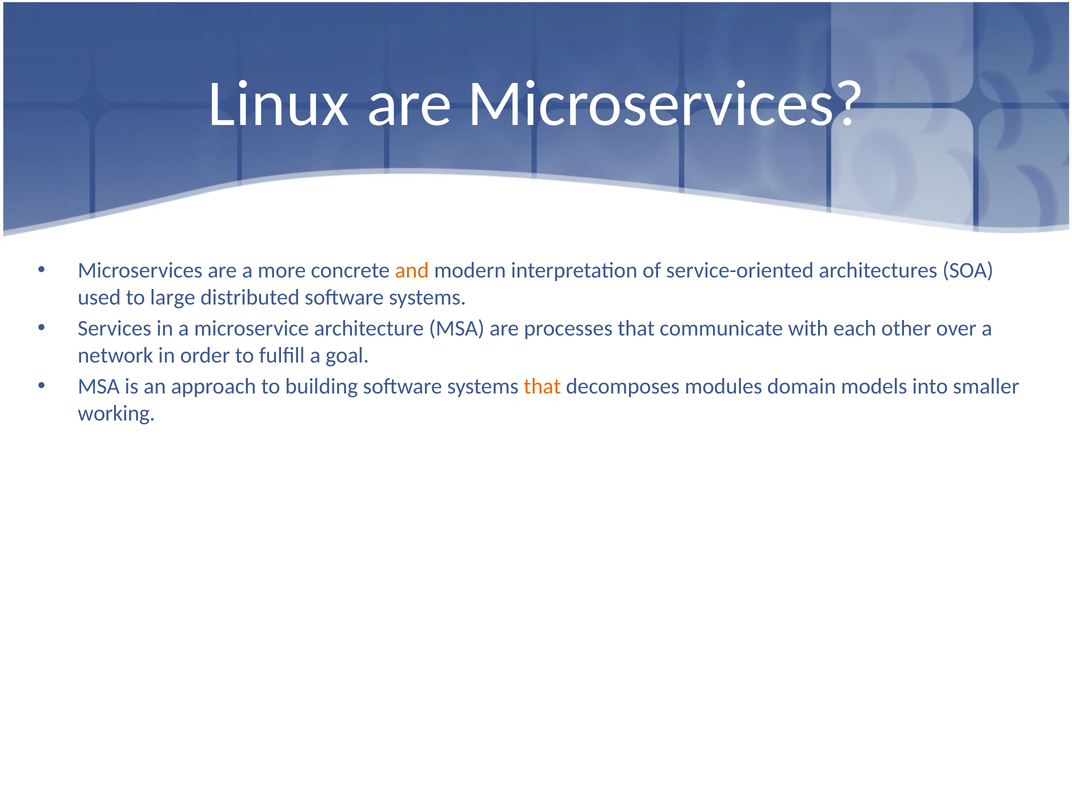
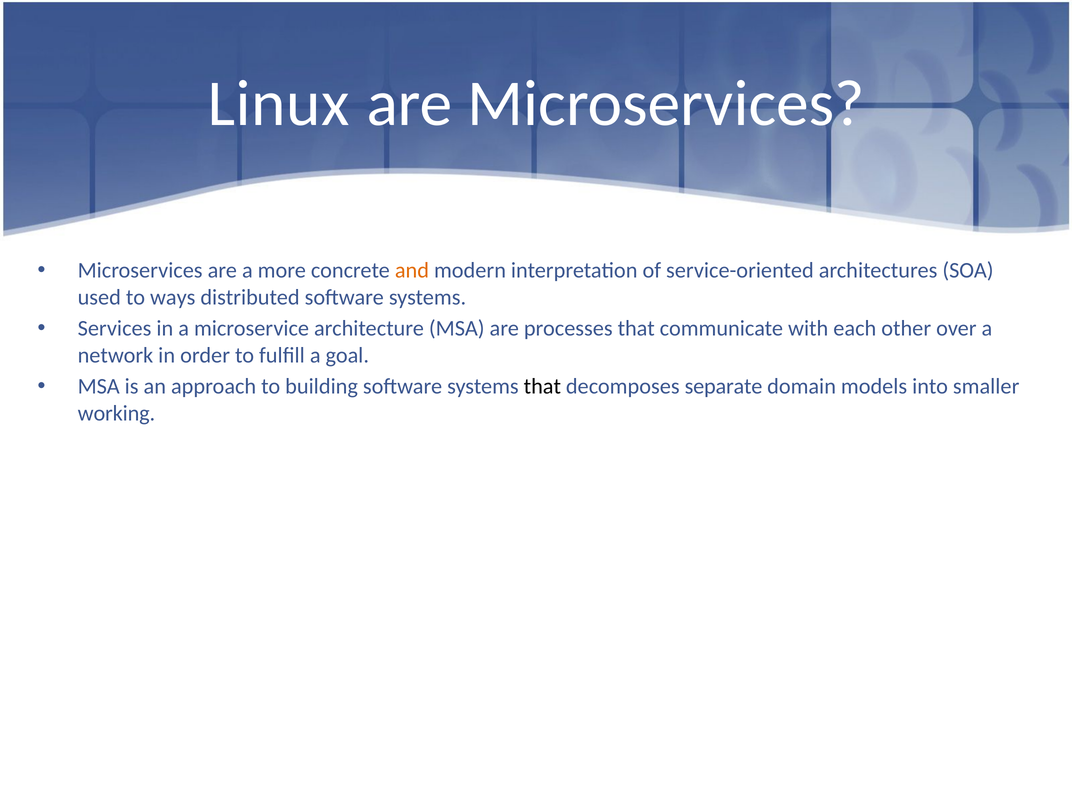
large: large -> ways (173, 297)
that colour: orange -> black (542, 387)
modules: modules -> separate (724, 387)
